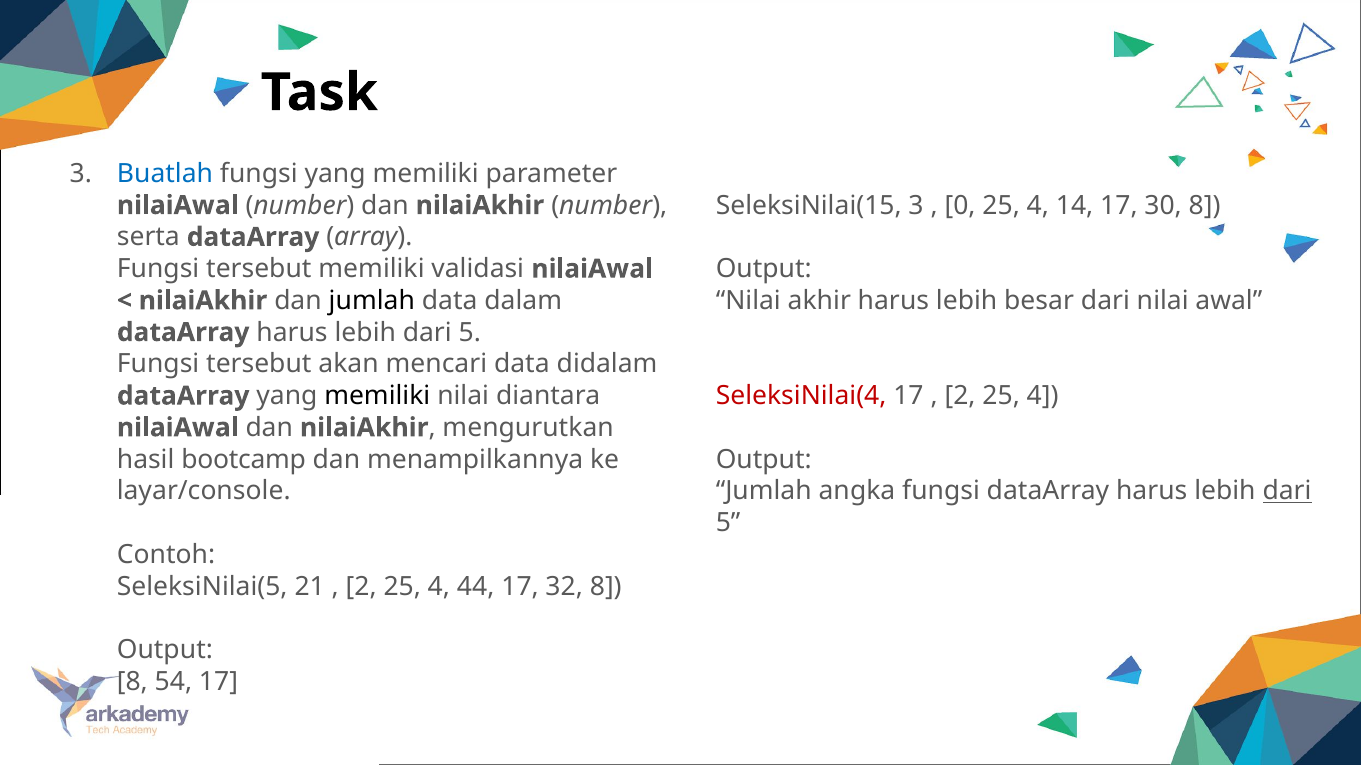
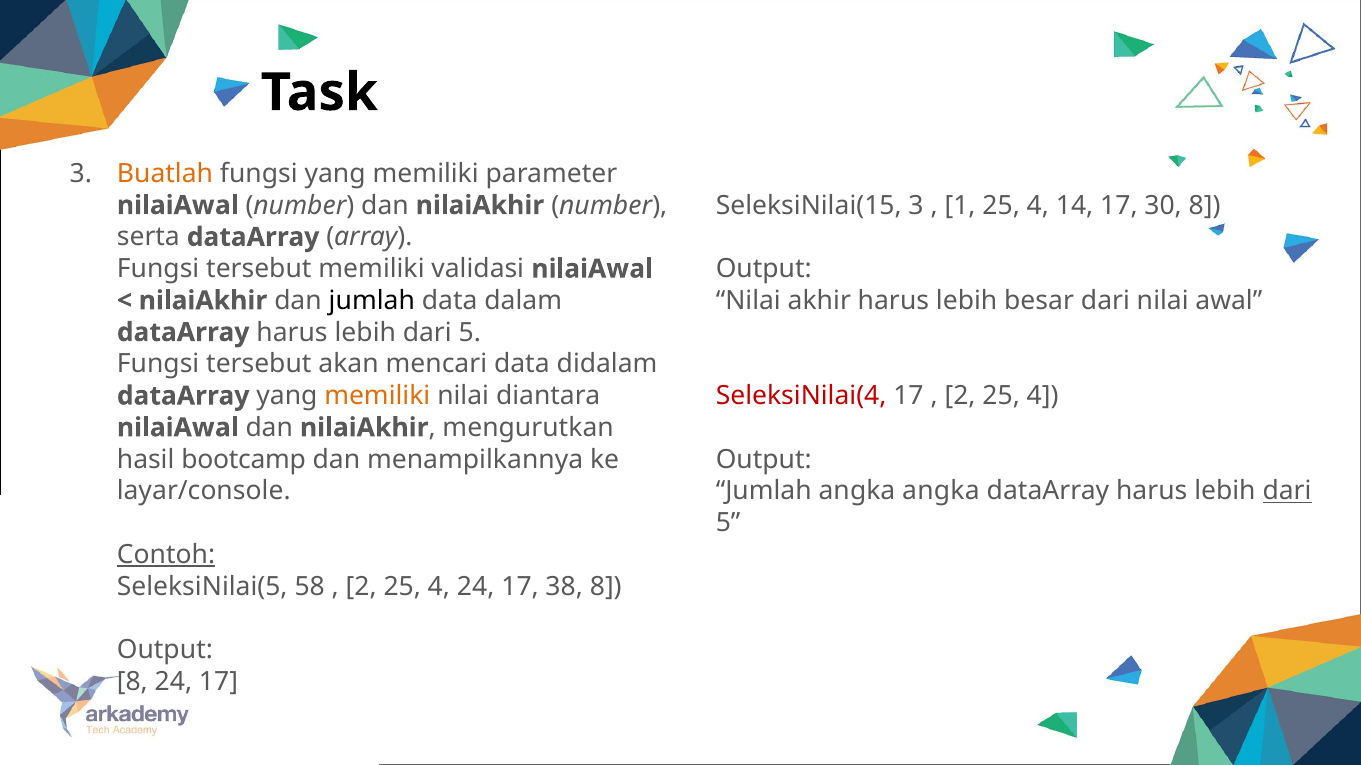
Buatlah colour: blue -> orange (165, 174)
0: 0 -> 1 (960, 205)
memiliki colour: black -> orange (377, 396)
angka fungsi: fungsi -> angka (941, 491)
Contoh underline: none -> present (166, 555)
21: 21 -> 58 (310, 587)
4 44: 44 -> 24 (476, 587)
32: 32 -> 38 (564, 587)
8 54: 54 -> 24 (173, 682)
